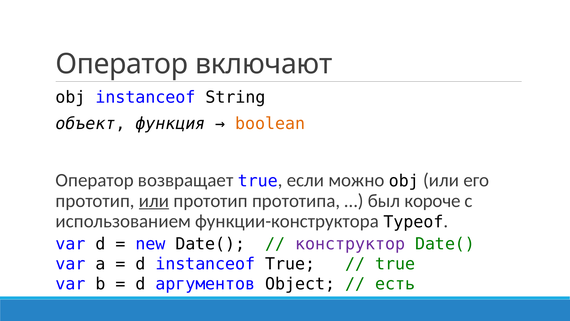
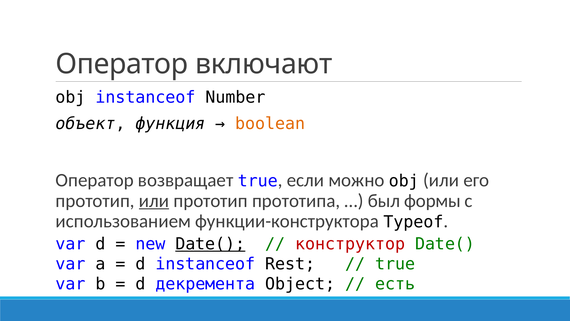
String: String -> Number (235, 97)
короче: короче -> формы (433, 200)
Date( underline: none -> present (210, 244)
конструктор colour: purple -> red (350, 244)
instanceof True: True -> Rest (290, 264)
аргументов: аргументов -> декремента (205, 284)
